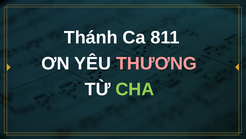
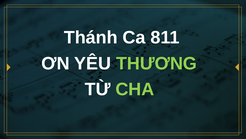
THƯƠNG colour: pink -> light green (156, 63)
